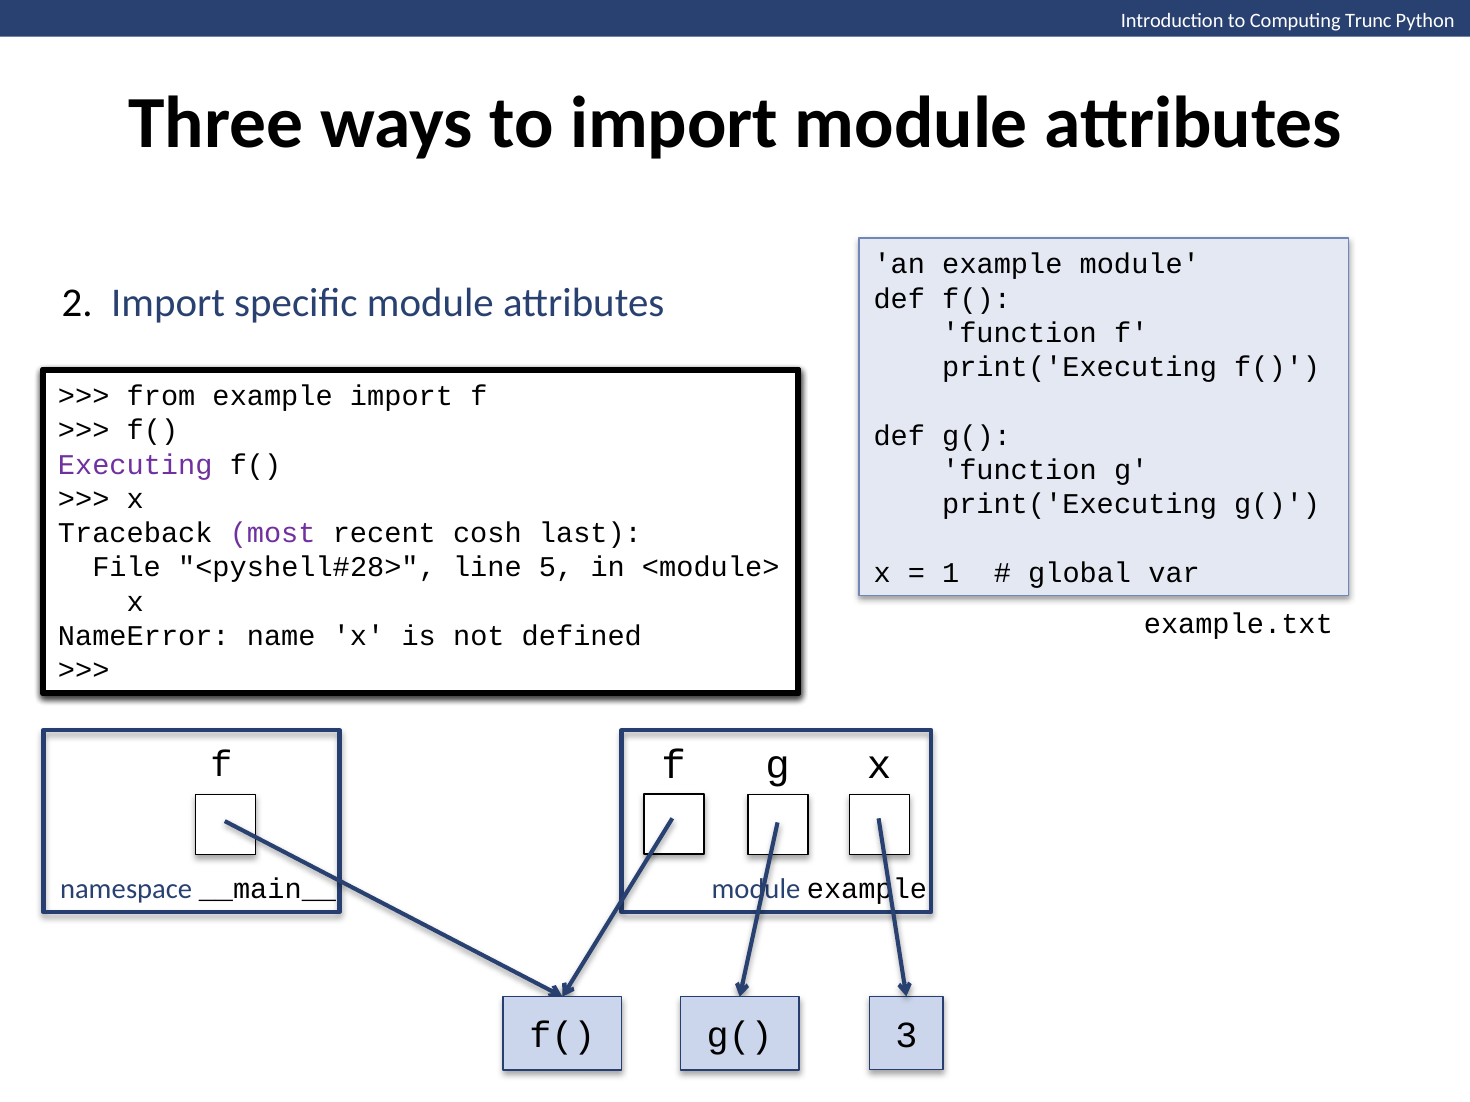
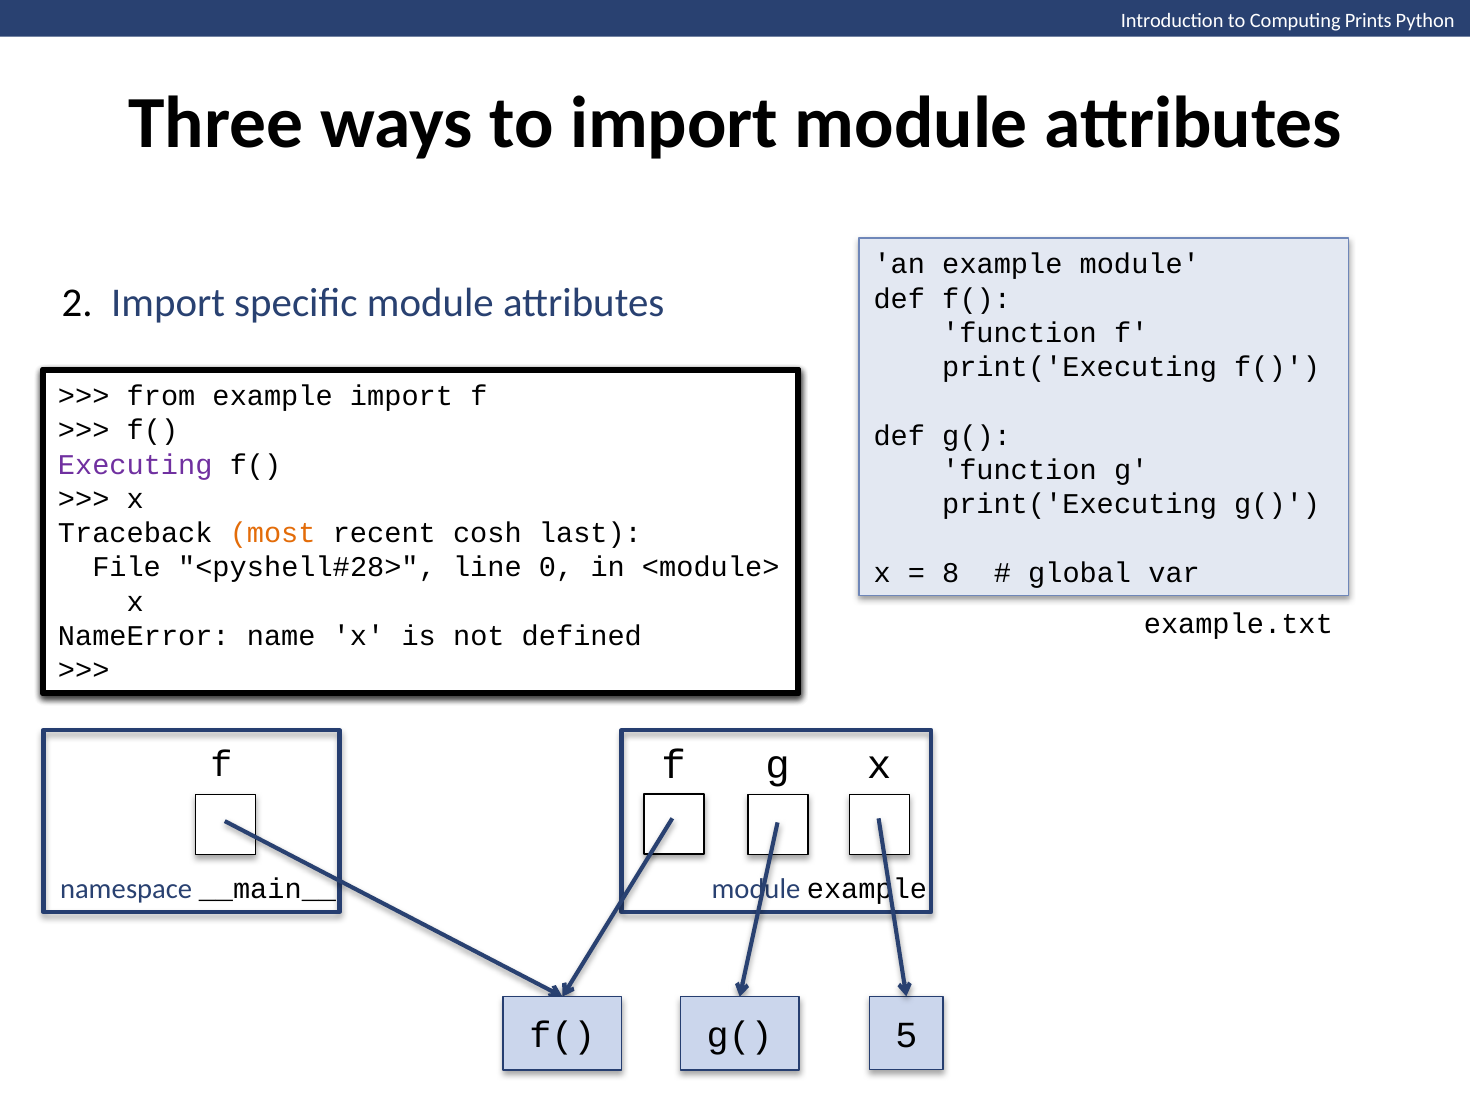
Trunc: Trunc -> Prints (1368, 21)
most colour: purple -> orange (273, 533)
5: 5 -> 0 (556, 568)
1: 1 -> 8 (951, 573)
3: 3 -> 5 (906, 1036)
